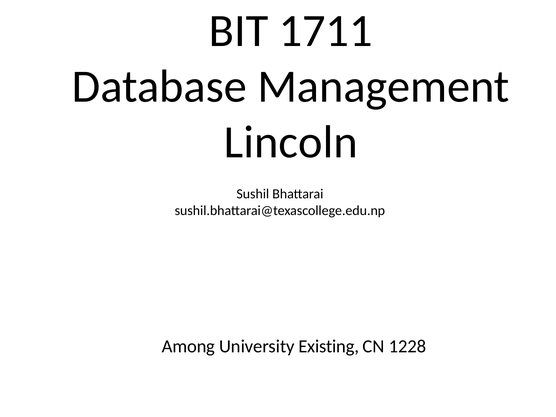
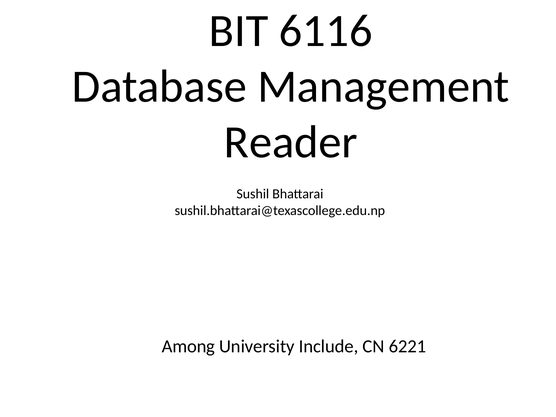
1711: 1711 -> 6116 (326, 31)
Lincoln: Lincoln -> Reader (291, 142)
Existing: Existing -> Include (329, 346)
1228: 1228 -> 6221 (407, 346)
